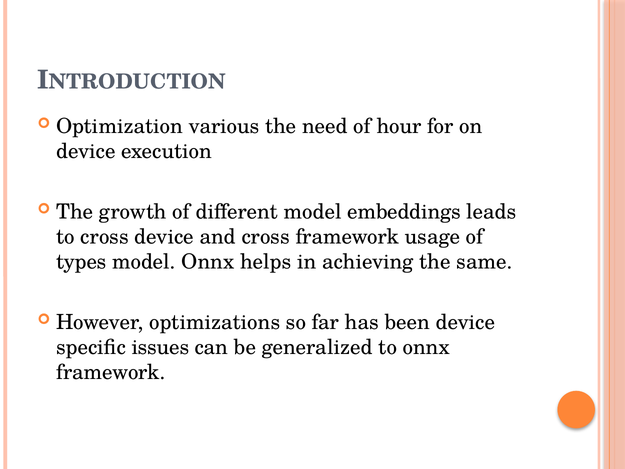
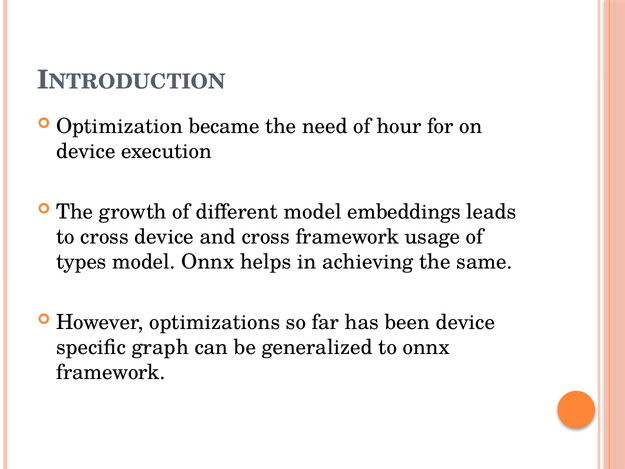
various: various -> became (224, 126)
issues: issues -> graph (160, 347)
